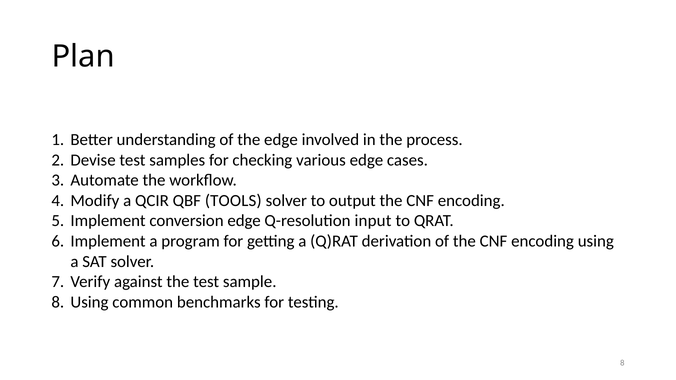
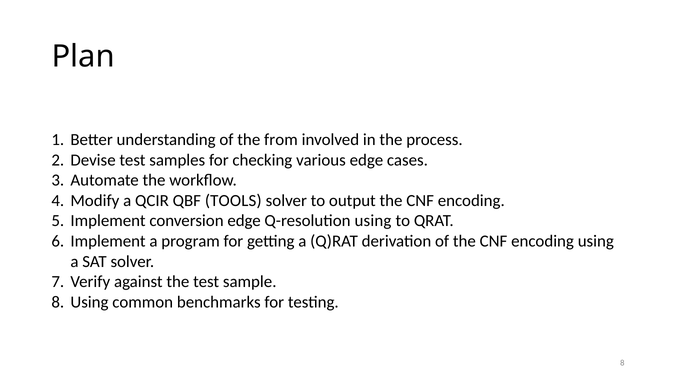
the edge: edge -> from (281, 140)
Q-resolution input: input -> using (373, 221)
